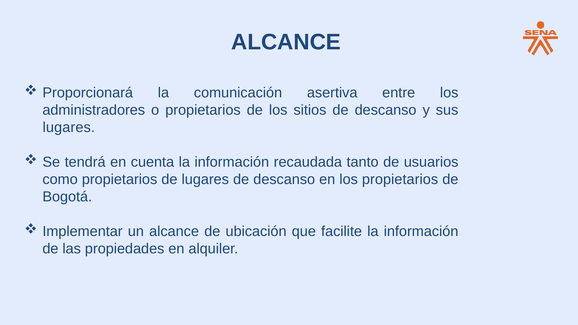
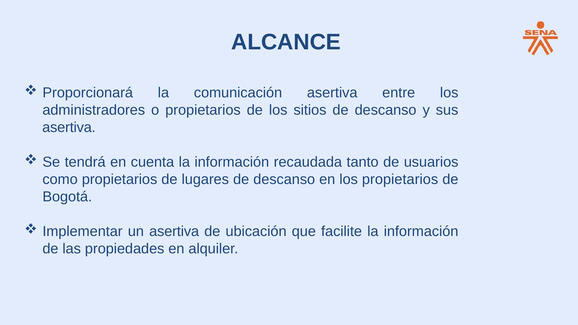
lugares: lugares -> asertiva (69, 127)
un alcance: alcance -> asertiva (174, 232)
